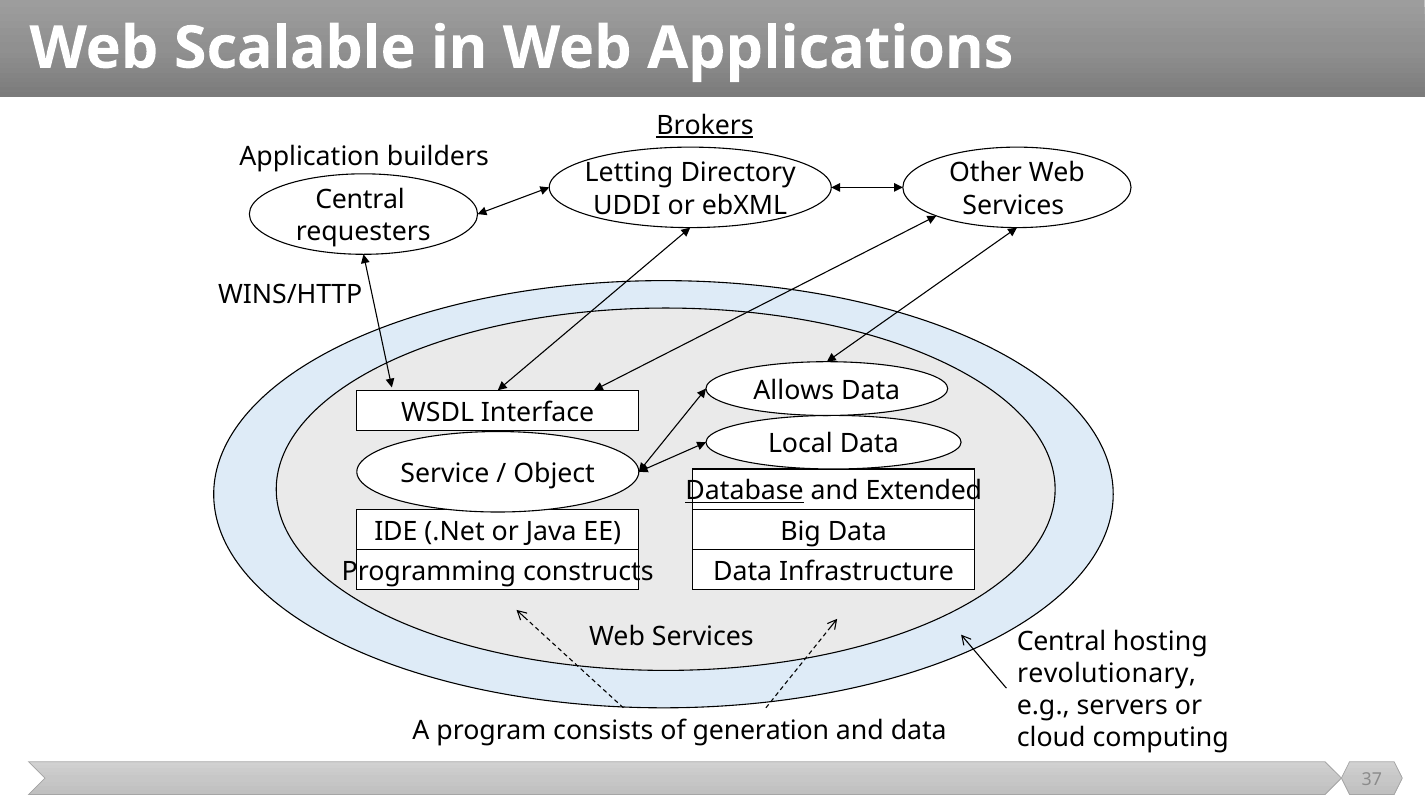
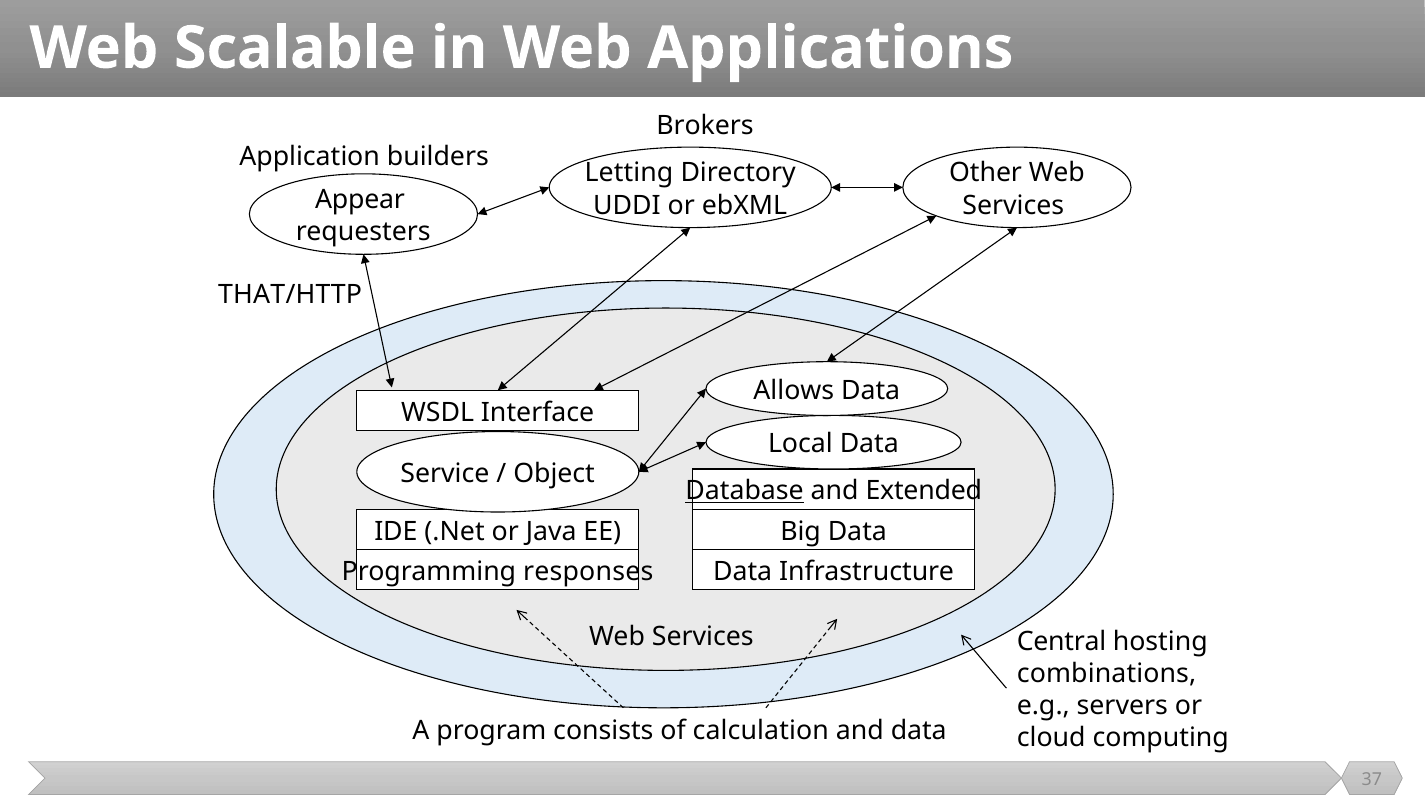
Brokers underline: present -> none (705, 126)
Central: Central -> Appear (360, 200)
WINS/HTTP: WINS/HTTP -> THAT/HTTP (290, 295)
constructs: constructs -> responses (588, 572)
revolutionary: revolutionary -> combinations (1107, 674)
generation: generation -> calculation (761, 731)
